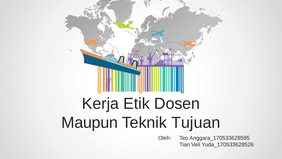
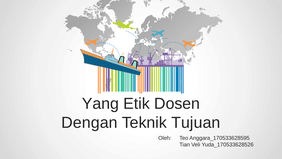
Kerja: Kerja -> Yang (100, 103)
Maupun: Maupun -> Dengan (89, 122)
